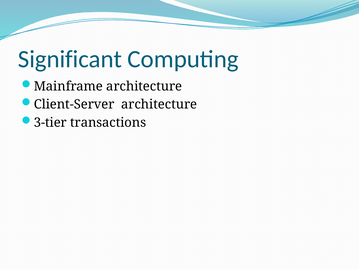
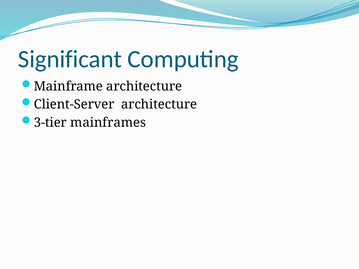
transactions: transactions -> mainframes (108, 123)
